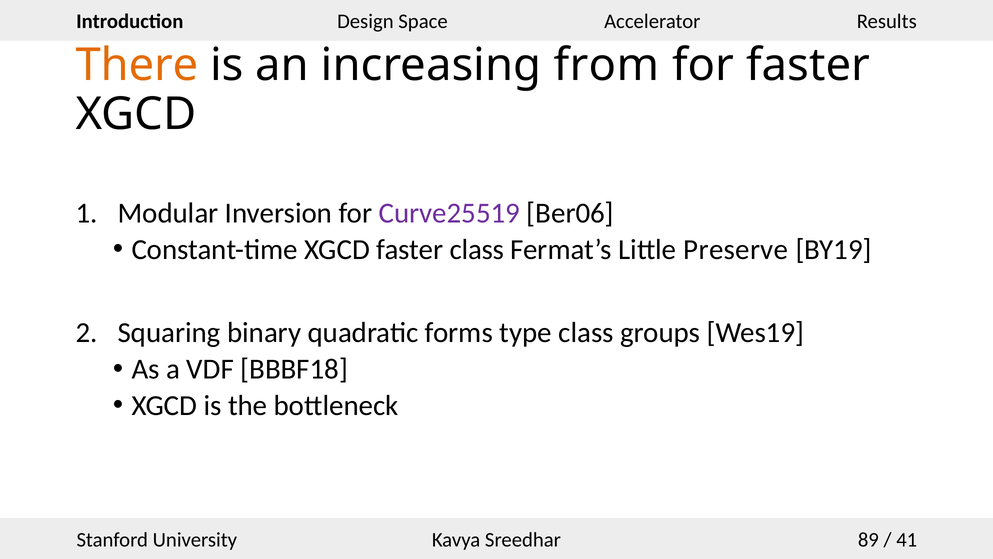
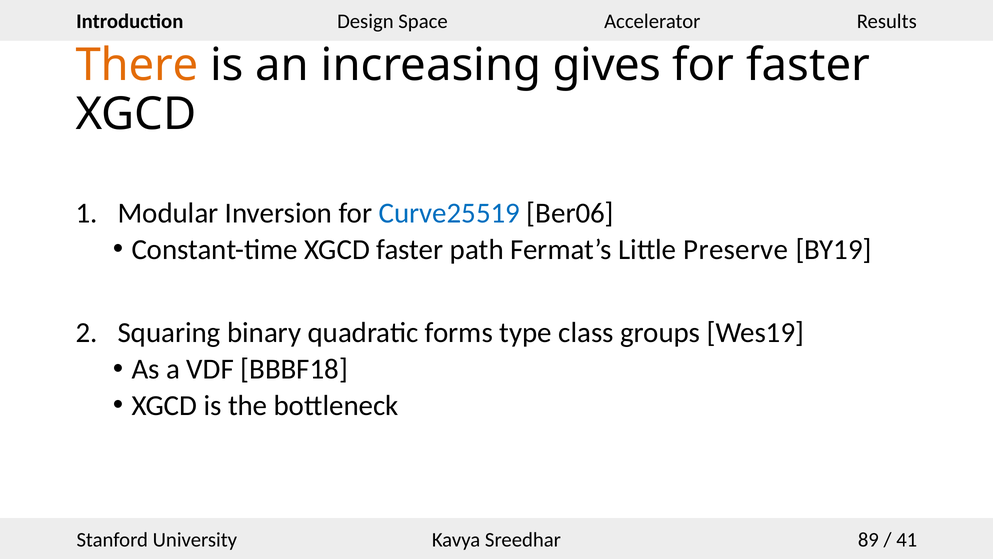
from: from -> gives (607, 65)
Curve25519 colour: purple -> blue (449, 213)
faster class: class -> path (477, 249)
